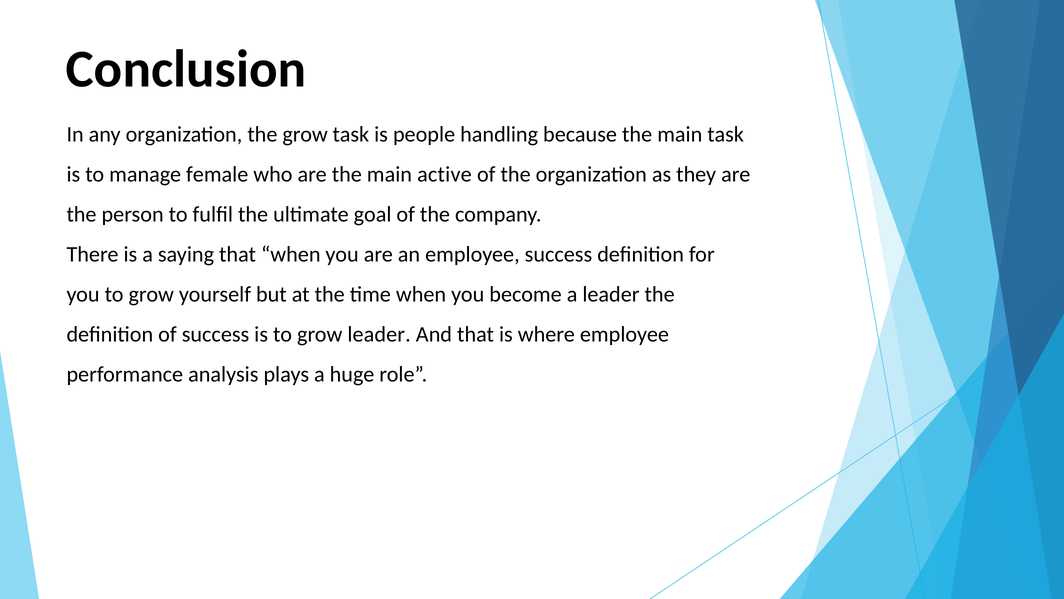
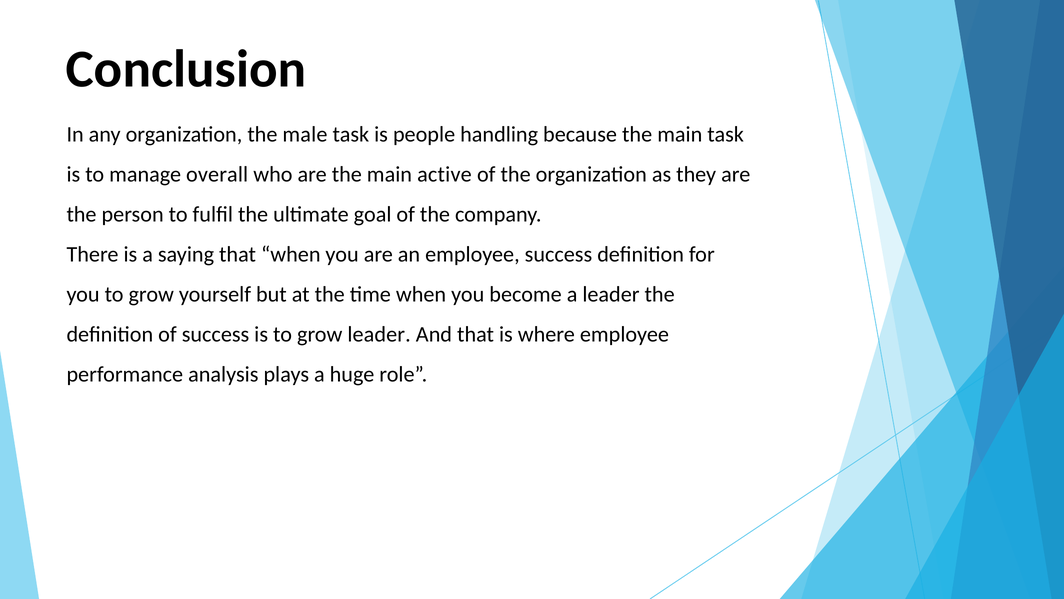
the grow: grow -> male (305, 135)
female: female -> overall (217, 174)
